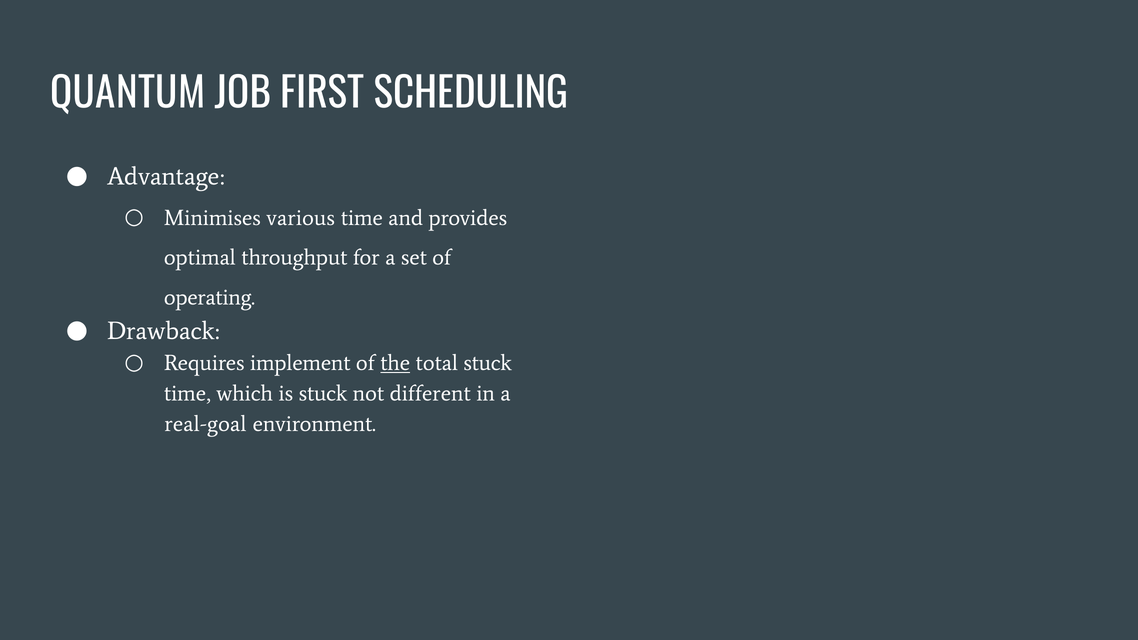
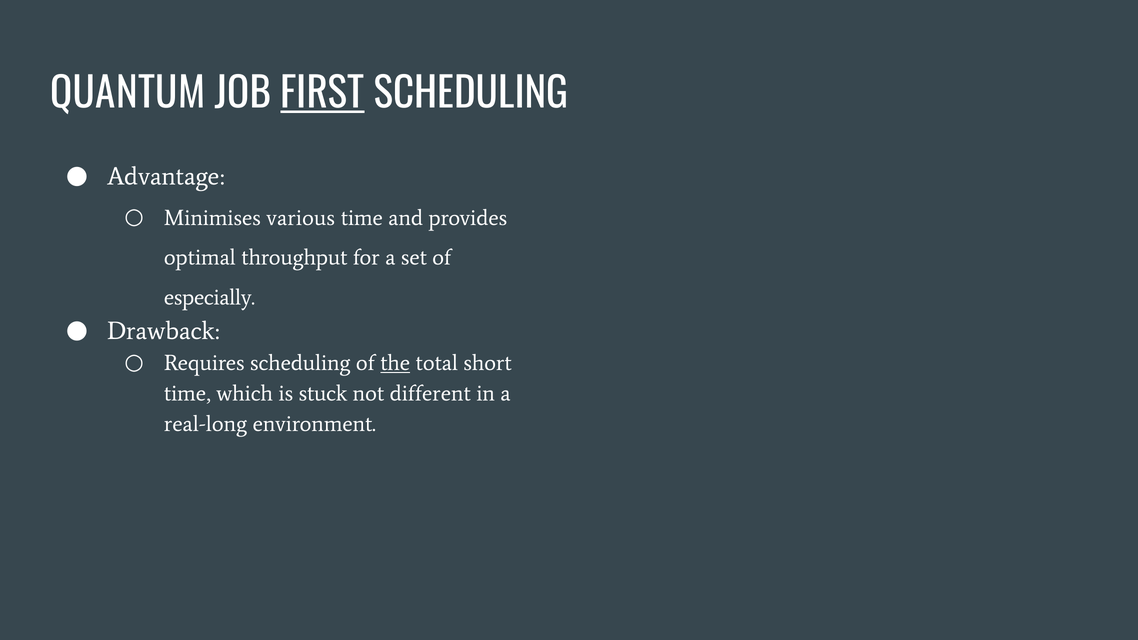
FIRST underline: none -> present (322, 94)
operating: operating -> especially (209, 298)
Requires implement: implement -> scheduling (300, 363)
total stuck: stuck -> short (488, 363)
real-goal: real-goal -> real-long (206, 424)
